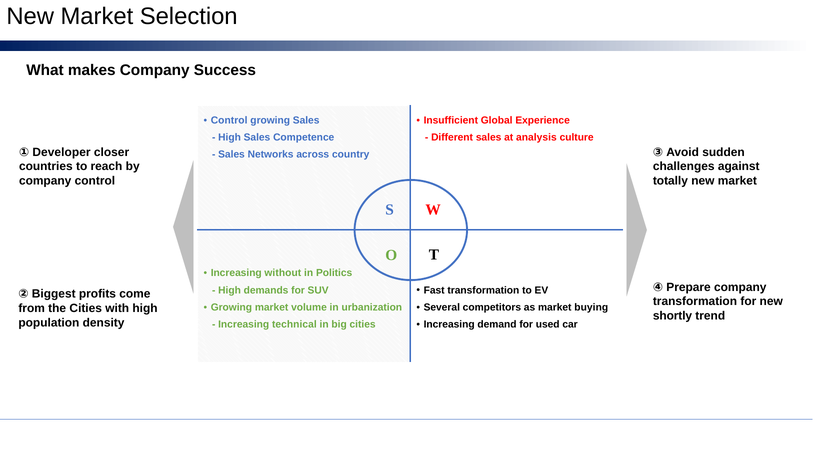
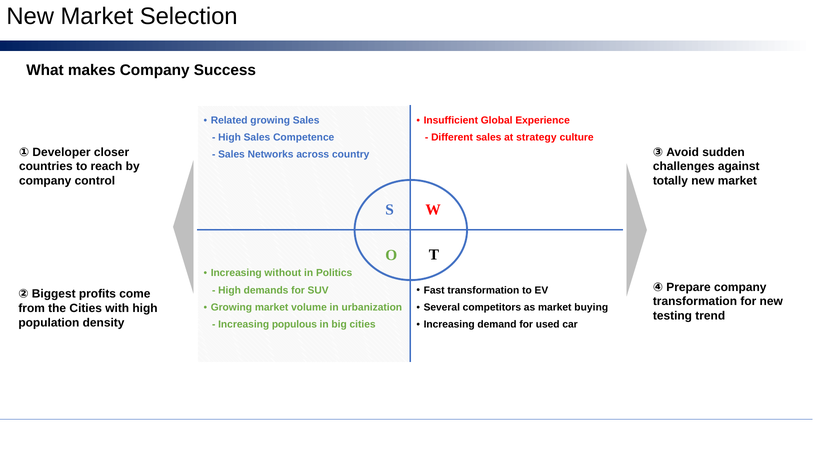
Control: Control -> Related (229, 120)
analysis: analysis -> strategy (536, 137)
shortly: shortly -> testing (672, 315)
technical: technical -> populous (294, 324)
